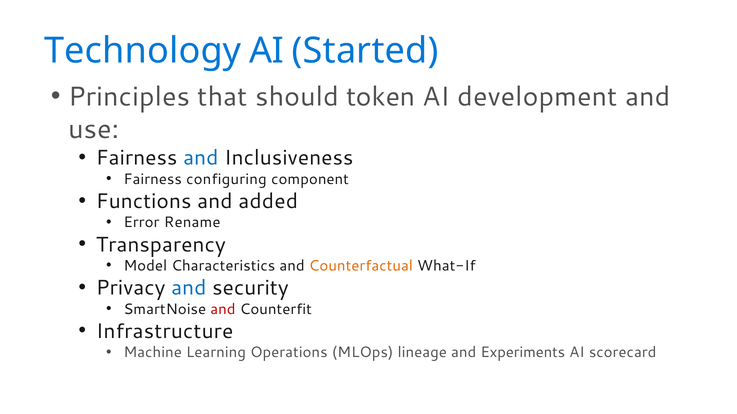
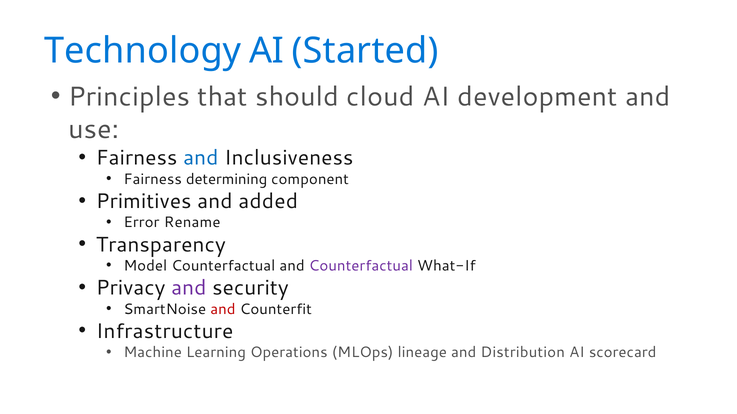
token: token -> cloud (381, 97)
configuring: configuring -> determining (227, 179)
Functions: Functions -> Primitives (144, 201)
Model Characteristics: Characteristics -> Counterfactual (223, 266)
Counterfactual colour: orange -> purple (361, 266)
and colour: blue -> purple (189, 288)
Experiments: Experiments -> Distribution (523, 353)
